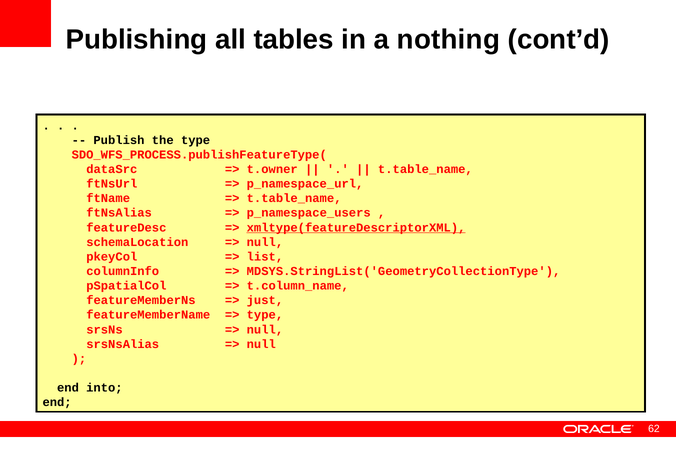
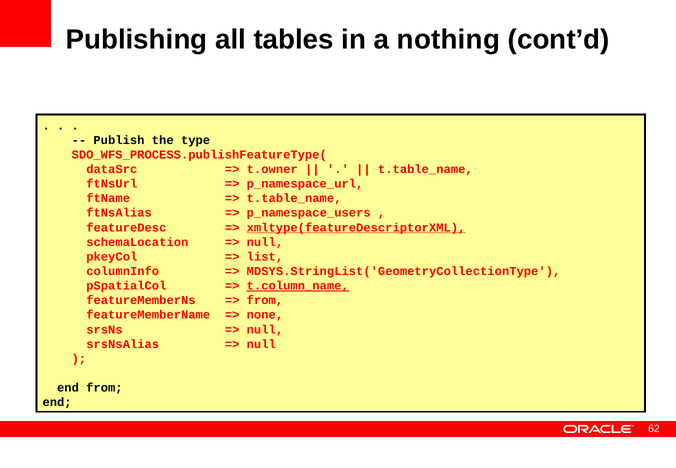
t.column_name underline: none -> present (298, 286)
just: just -> from (265, 300)
type: type -> none (265, 315)
end into: into -> from (104, 388)
